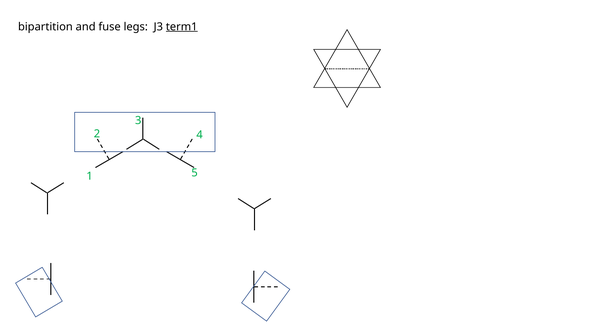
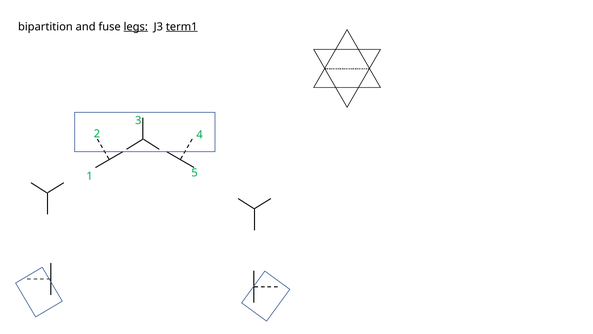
legs underline: none -> present (136, 27)
